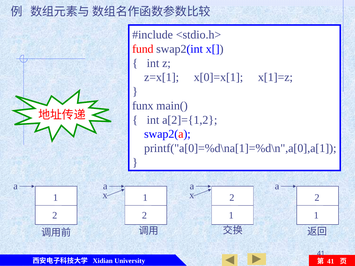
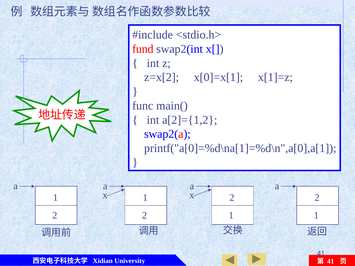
z=x[1: z=x[1 -> z=x[2 (162, 77)
funx: funx -> func (143, 106)
